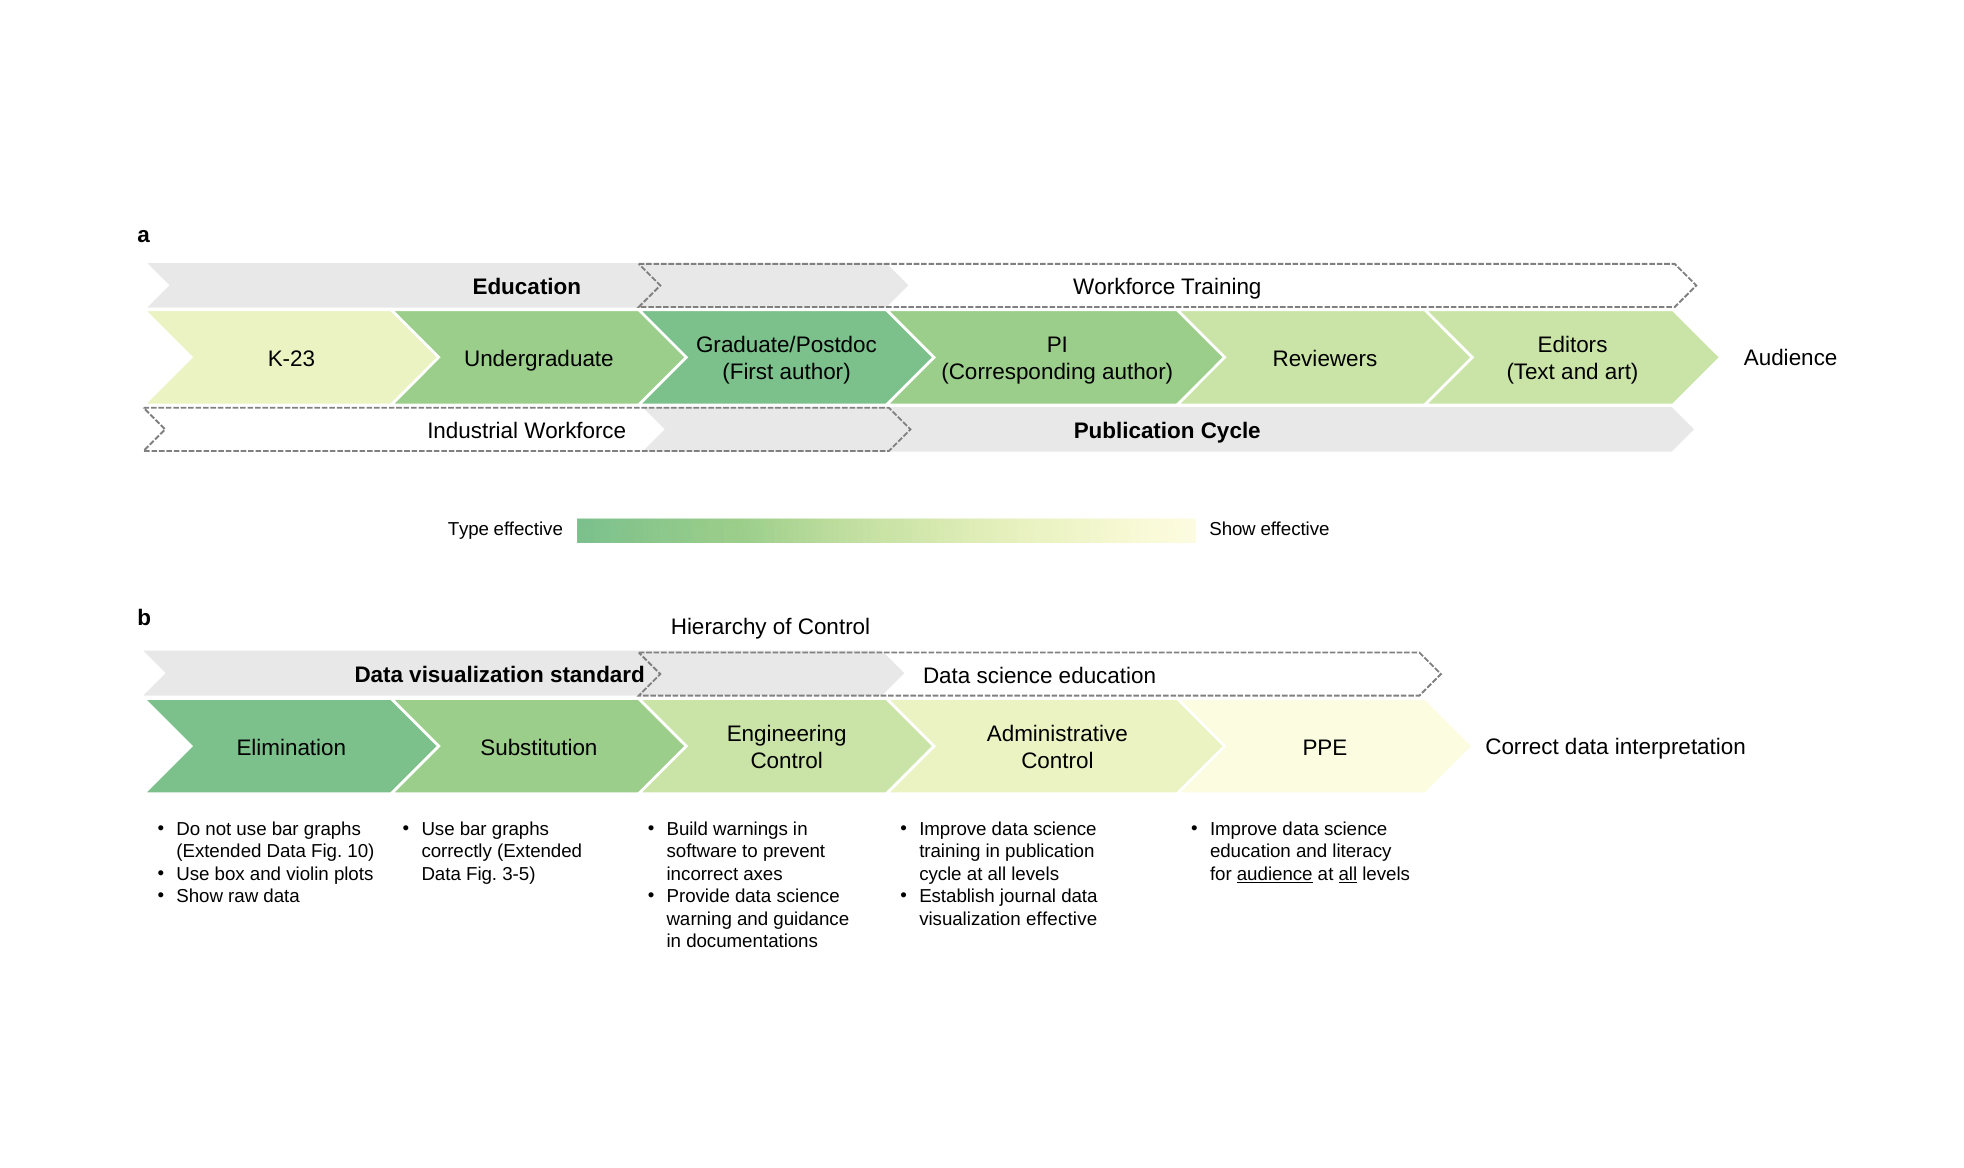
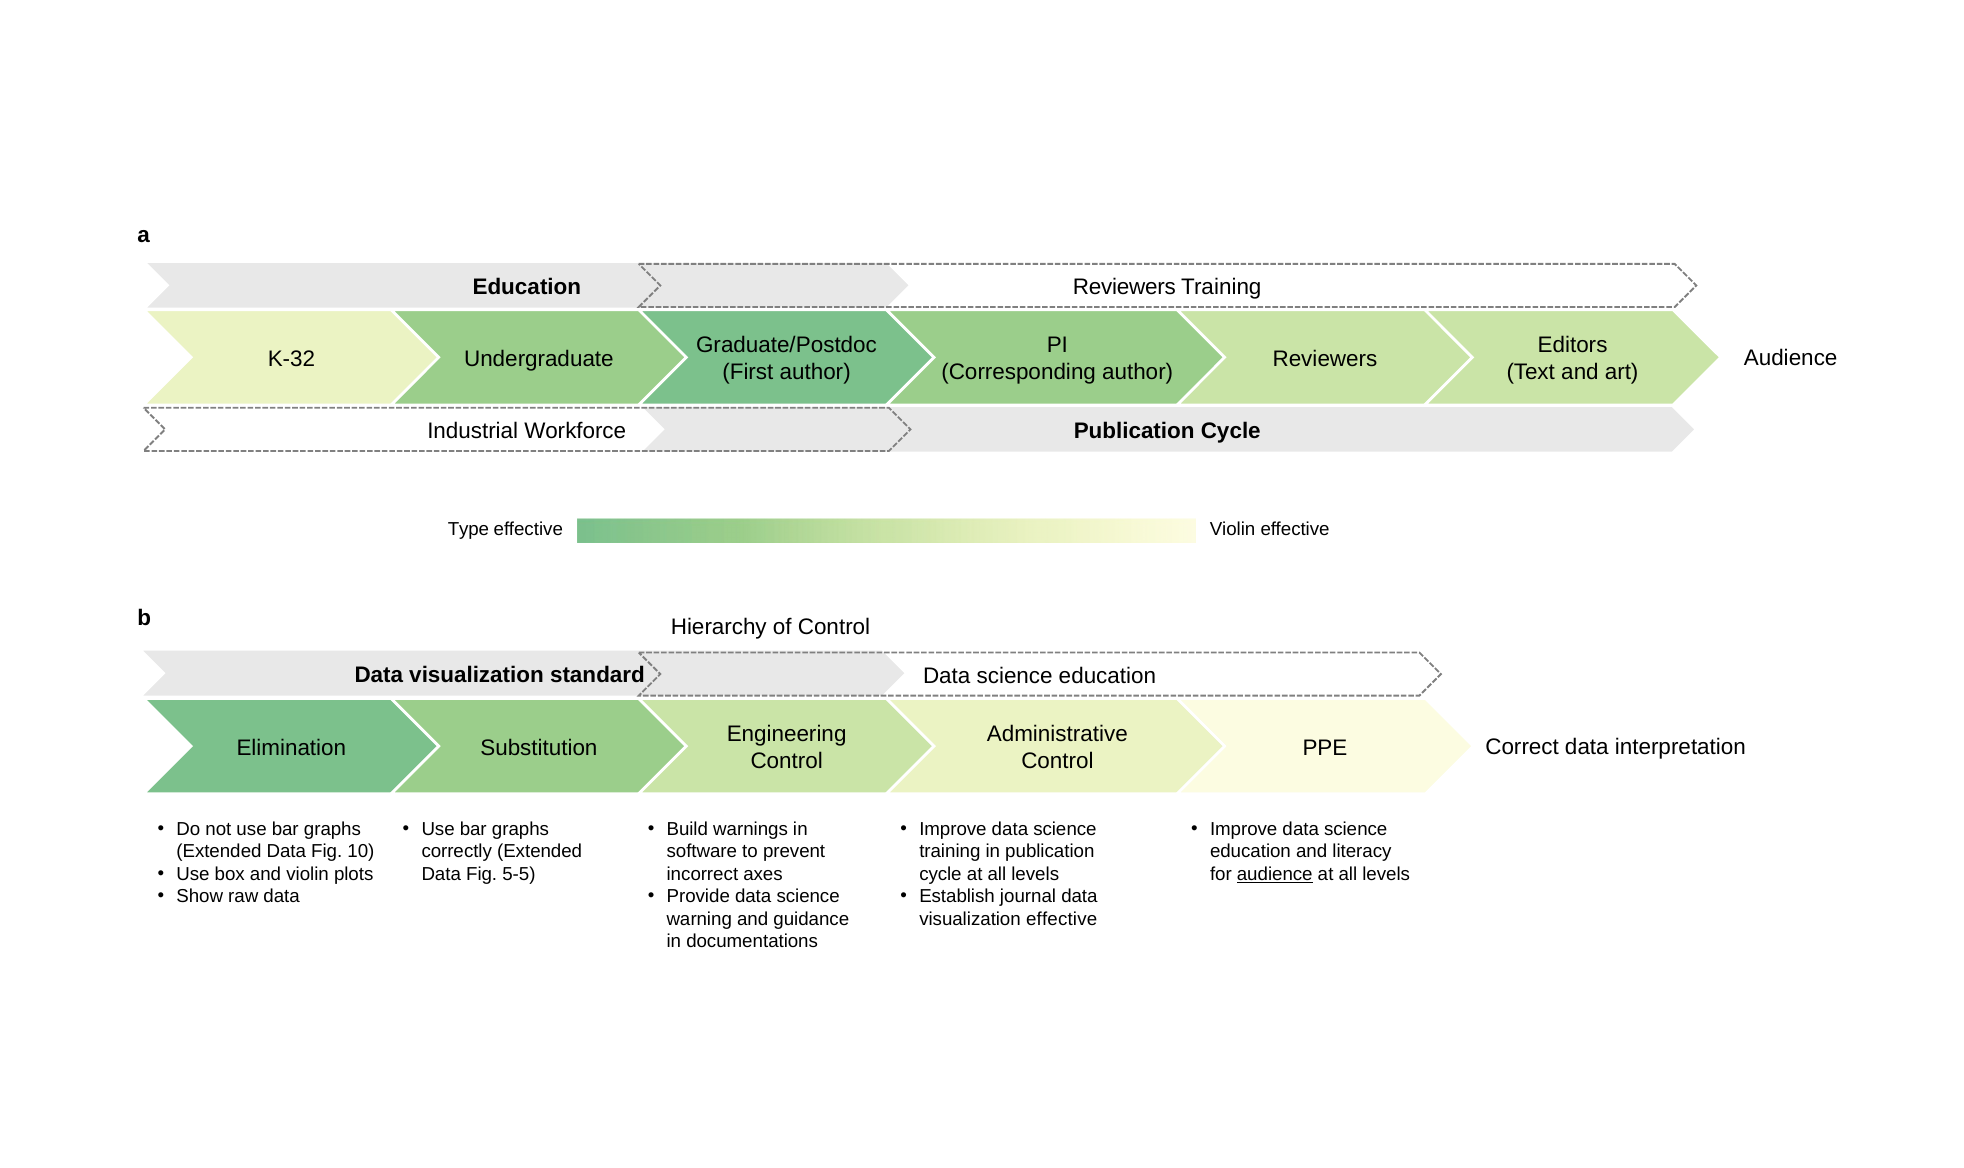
Workforce: Workforce -> Reviewers (1124, 287)
K-23: K-23 -> K-32 (291, 359)
effective Show: Show -> Violin (1233, 530)
3-5: 3-5 -> 5-5 (519, 874)
all underline: present -> none (1348, 874)
